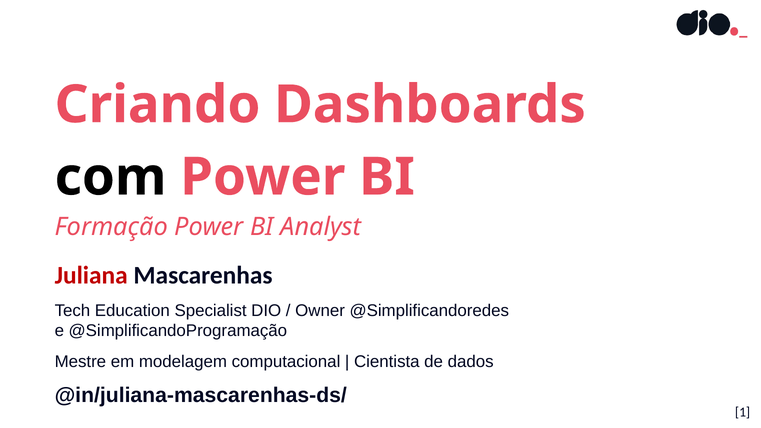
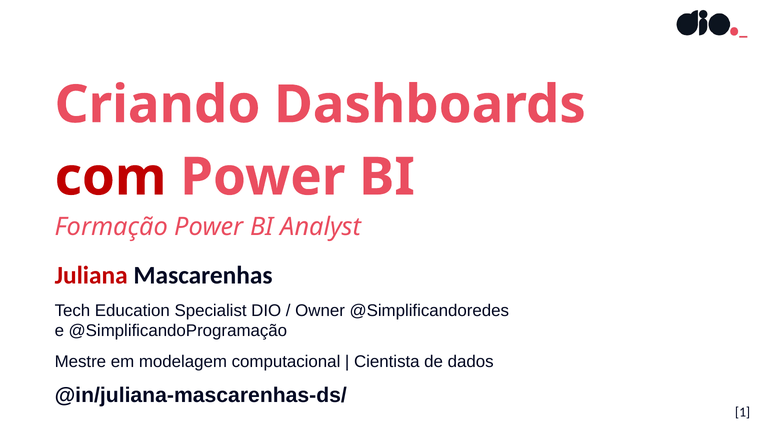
com colour: black -> red (111, 177)
